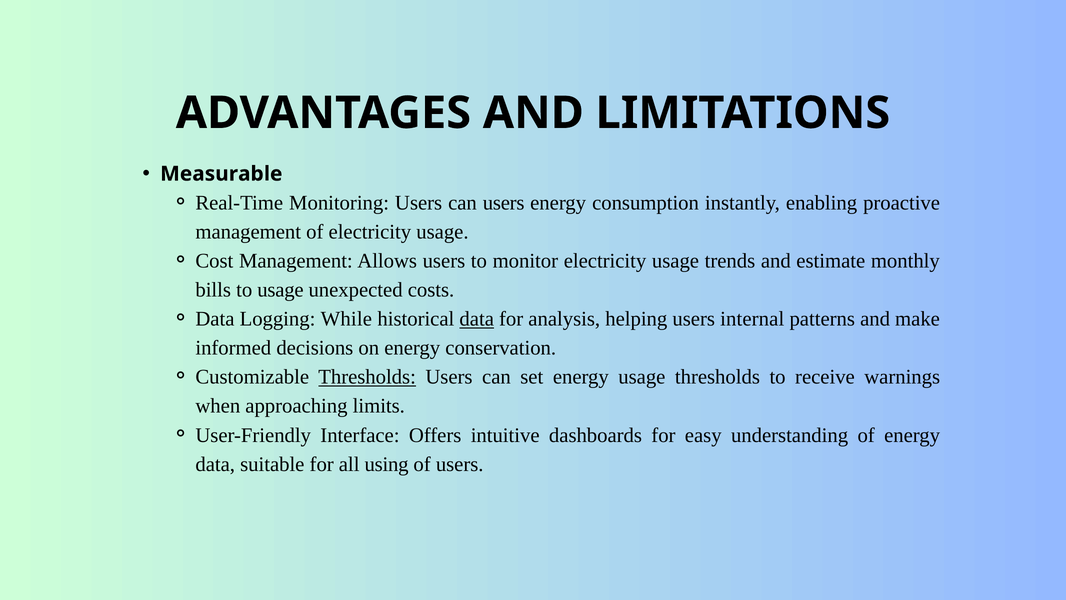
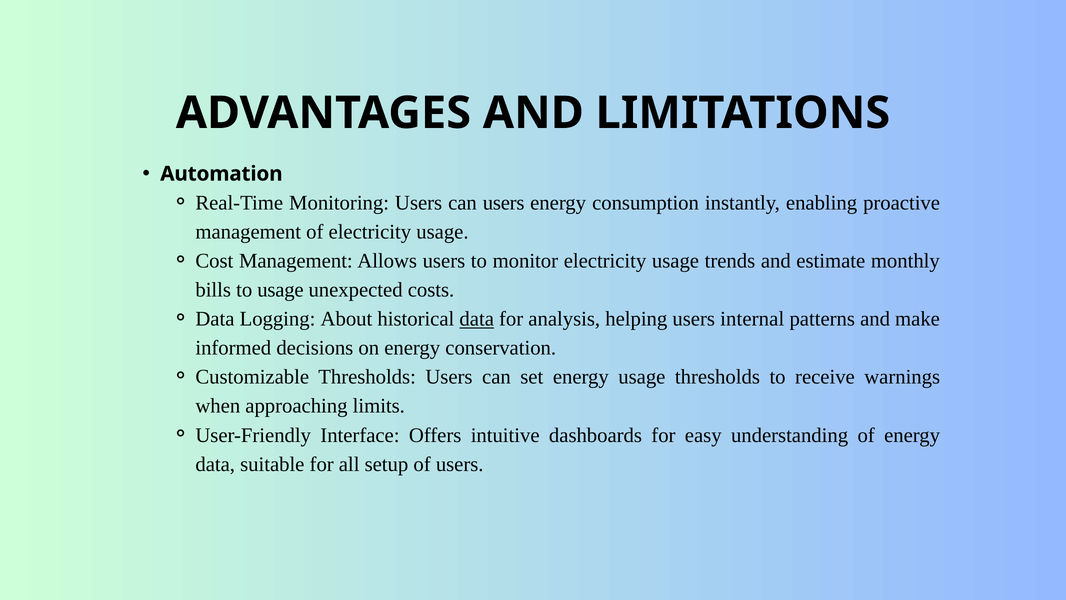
Measurable: Measurable -> Automation (221, 174)
While: While -> About (346, 319)
Thresholds underline: present -> none (367, 377)
using: using -> setup (386, 464)
